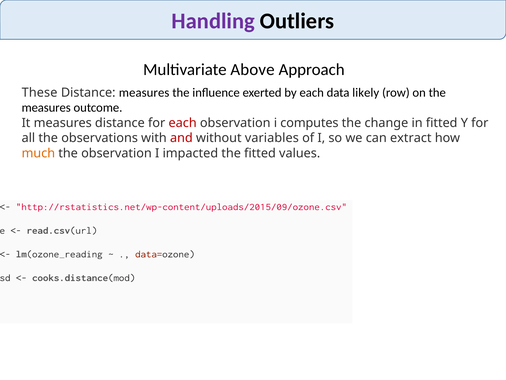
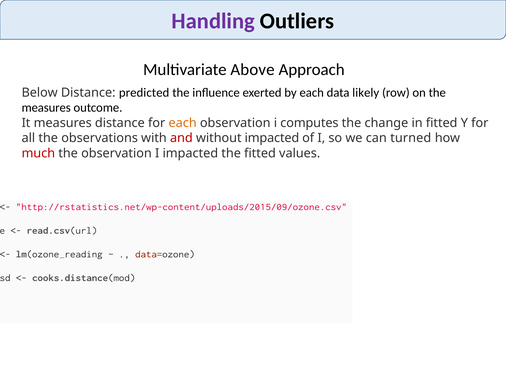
These: These -> Below (40, 92)
Distance measures: measures -> predicted (144, 92)
each colour: red -> orange (183, 123)
without variables: variables -> impacted (272, 138)
extract: extract -> turned (411, 138)
much colour: orange -> red (38, 153)
